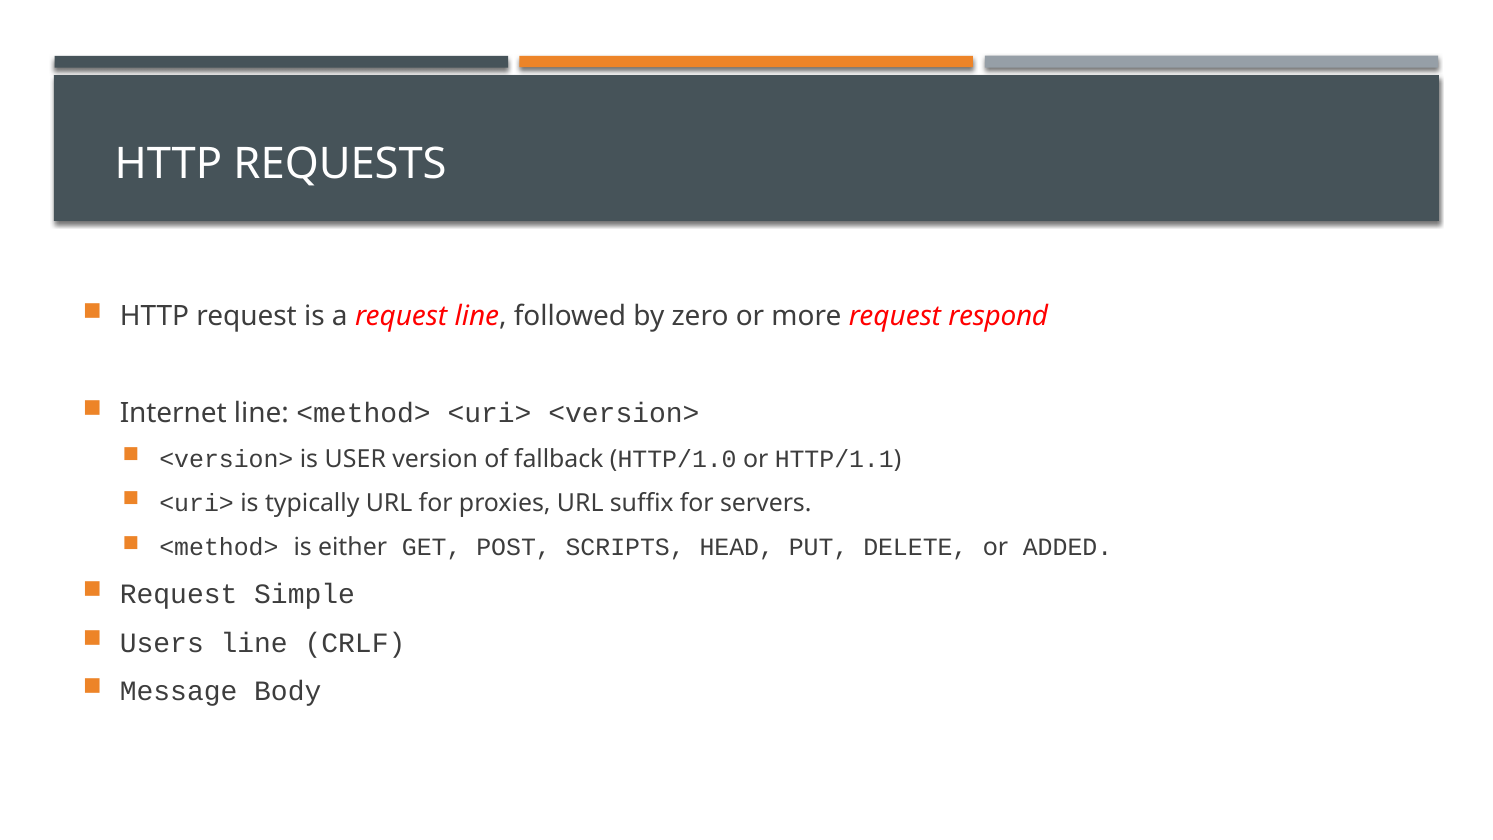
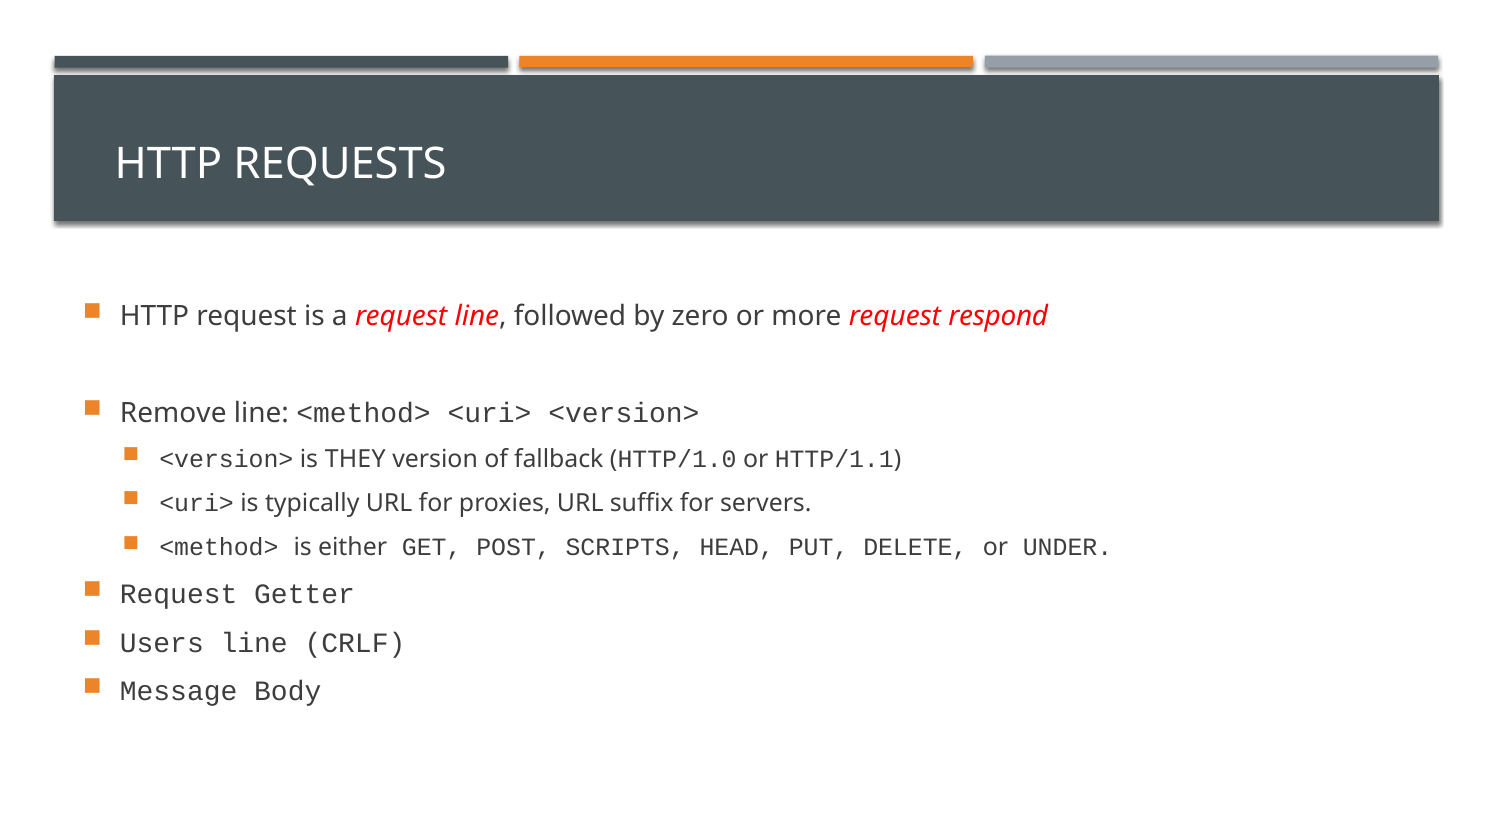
Internet: Internet -> Remove (173, 413)
USER: USER -> THEY (355, 459)
ADDED: ADDED -> UNDER (1068, 547)
Simple: Simple -> Getter (305, 594)
